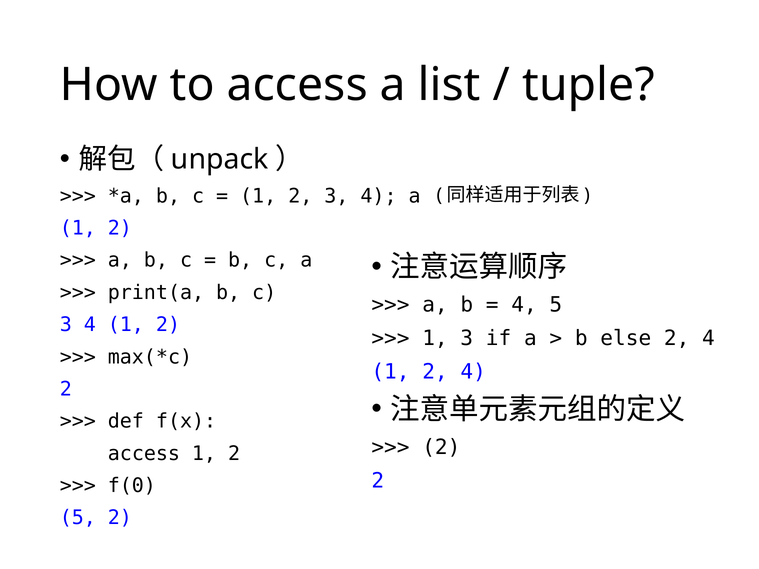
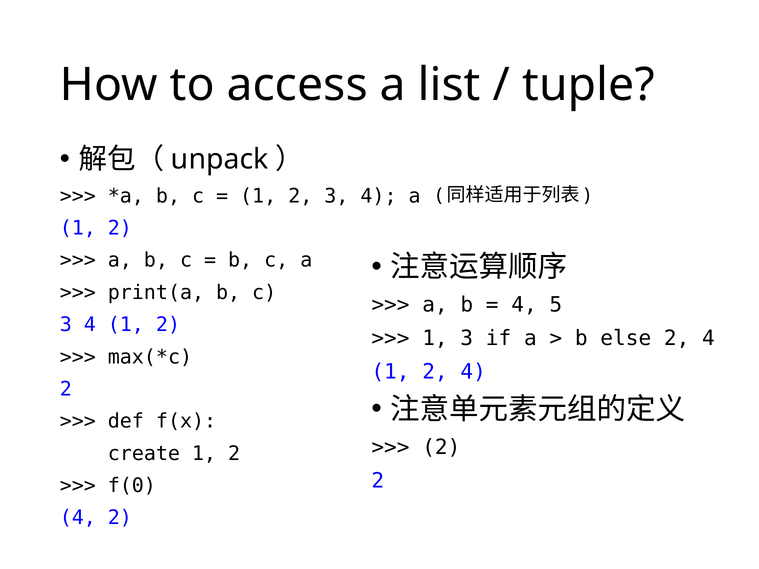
access: access -> create (144, 454)
5: 5 -> 4 (78, 518)
